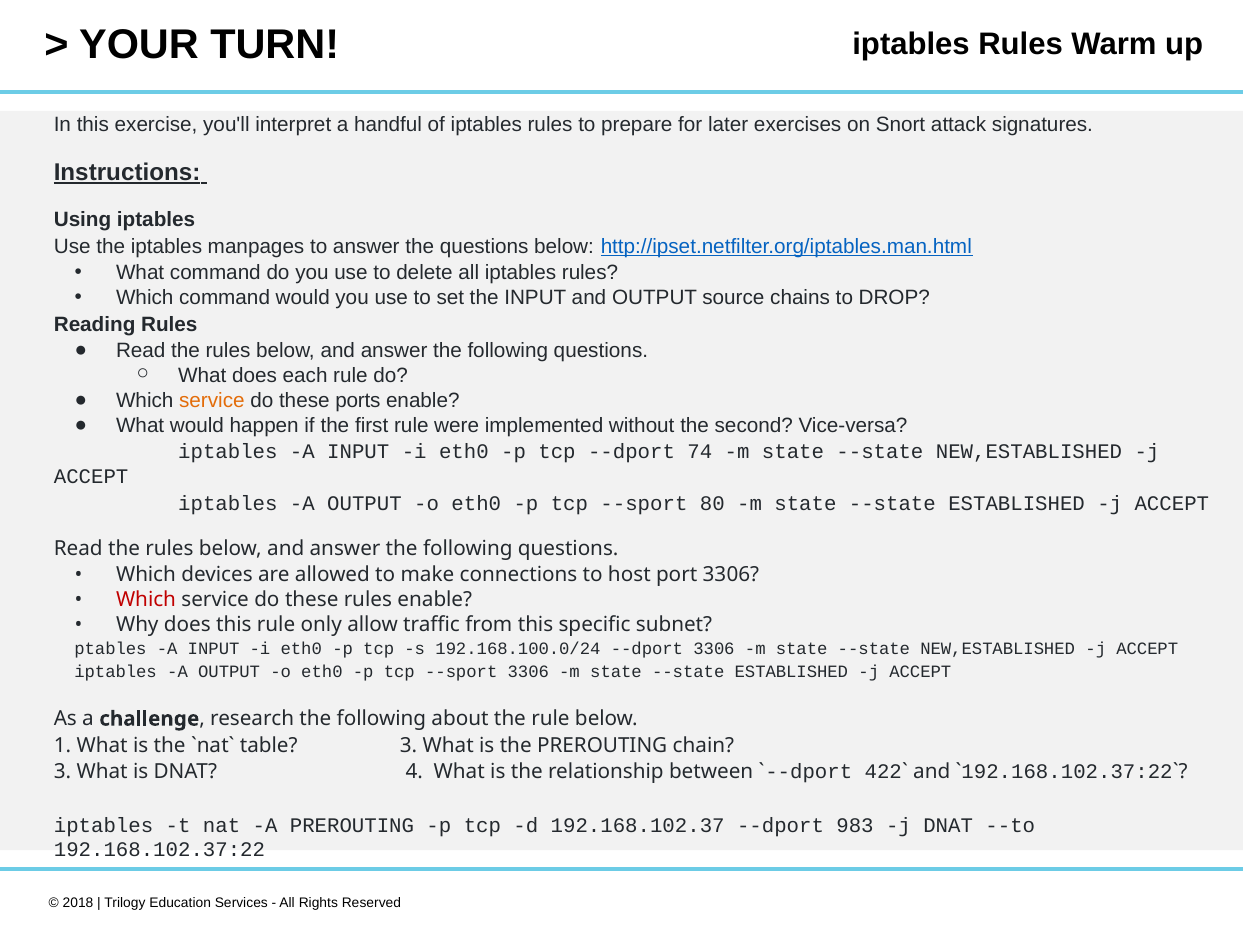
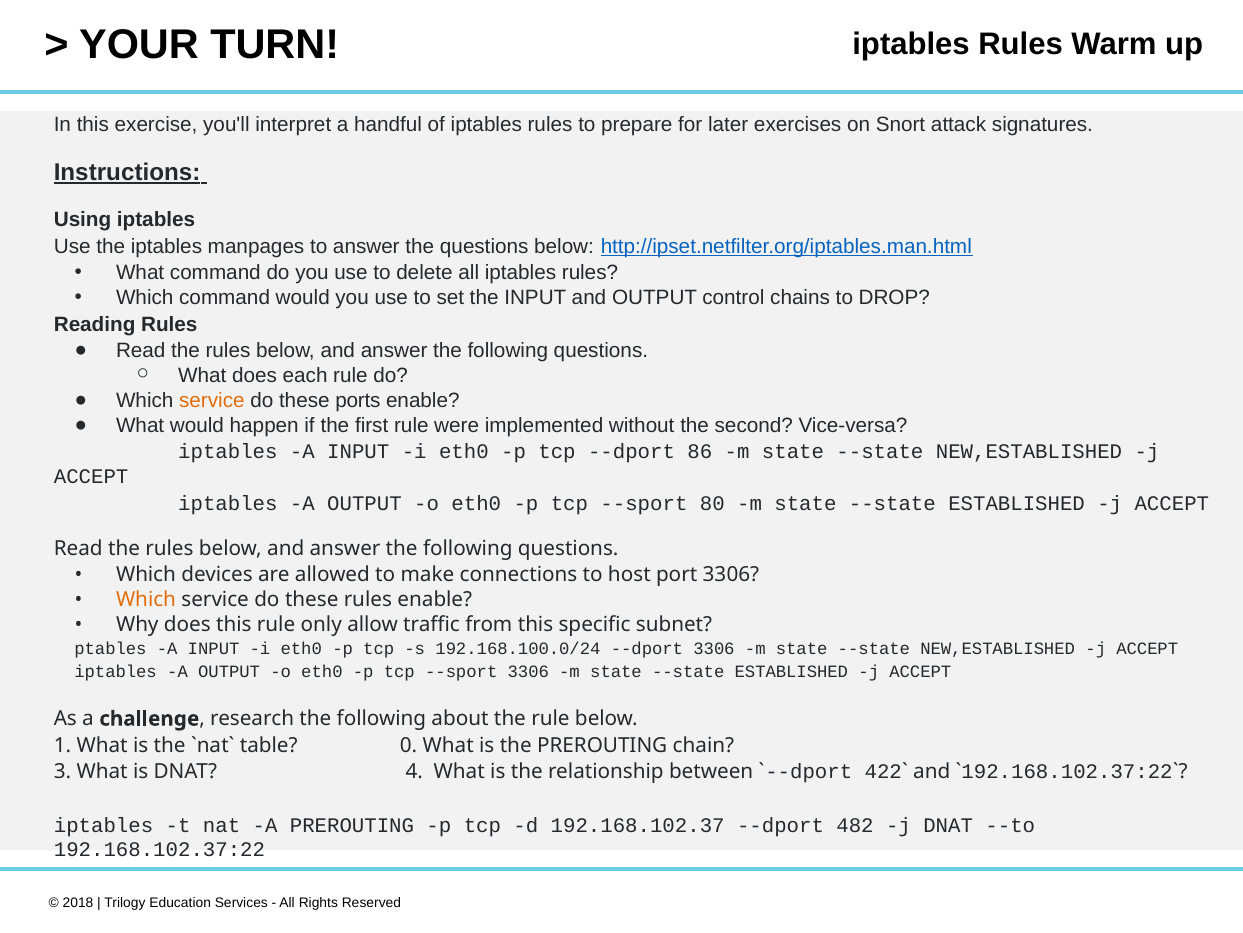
source: source -> control (733, 297)
74: 74 -> 86 (700, 452)
Which colour: red -> orange (146, 599)
table 3: 3 -> 0 (409, 745)
983: 983 -> 482 (855, 825)
